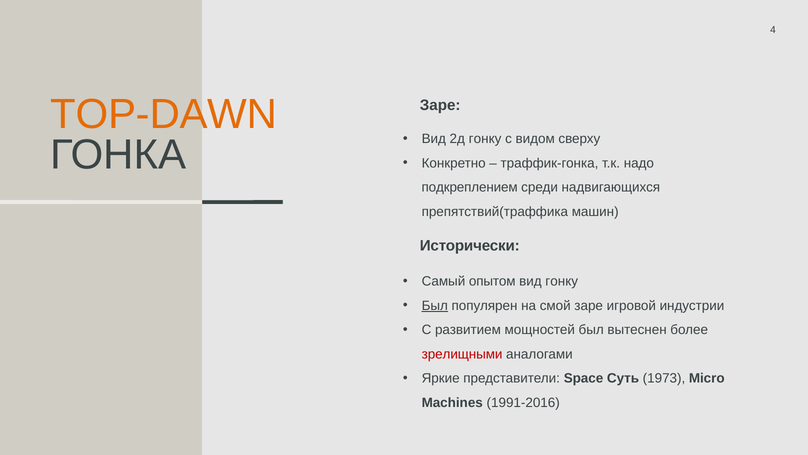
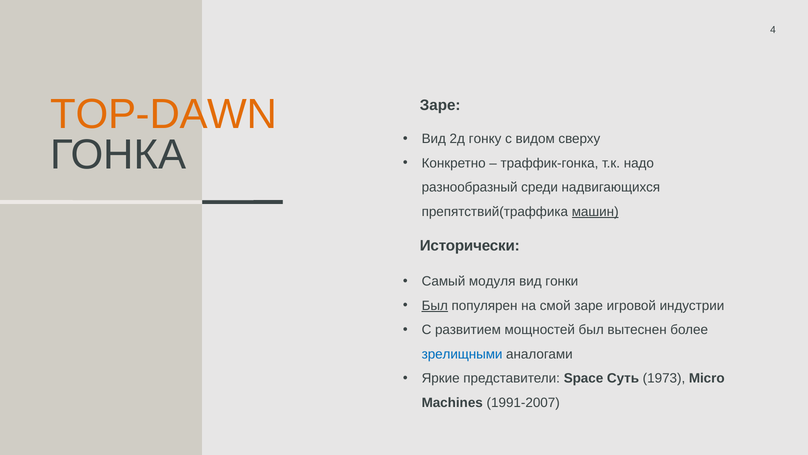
подкреплением: подкреплением -> разнообразный (470, 187)
машин underline: none -> present (595, 211)
опытом: опытом -> модуля (492, 281)
вид гонку: гонку -> гонки (562, 281)
зрелищными colour: red -> blue (462, 354)
1991-2016: 1991-2016 -> 1991-2007 (523, 402)
